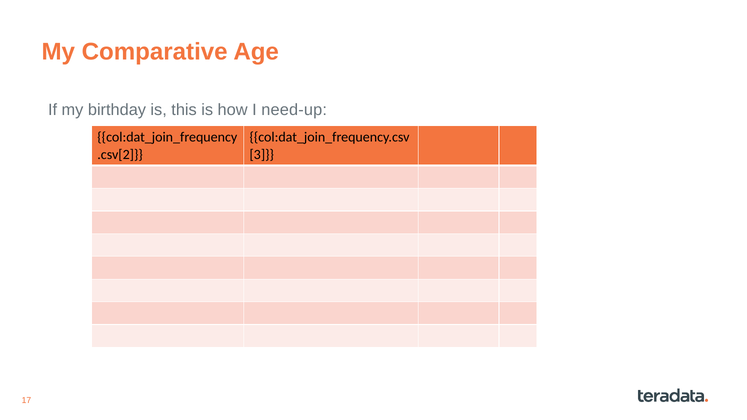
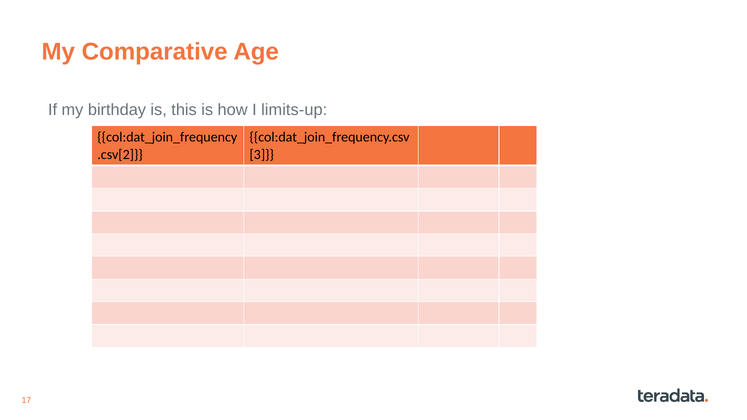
need-up: need-up -> limits-up (294, 110)
